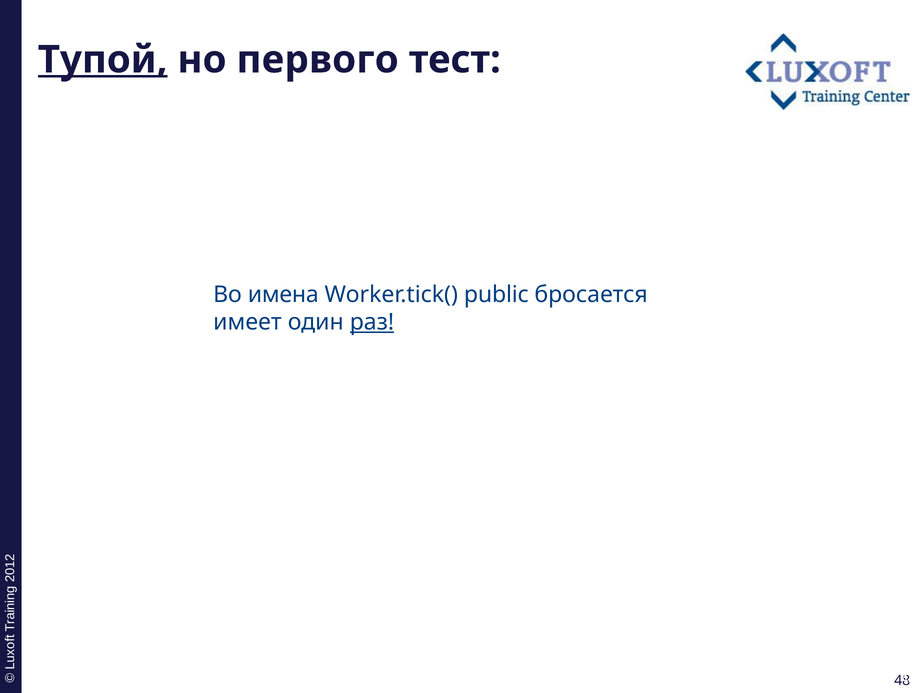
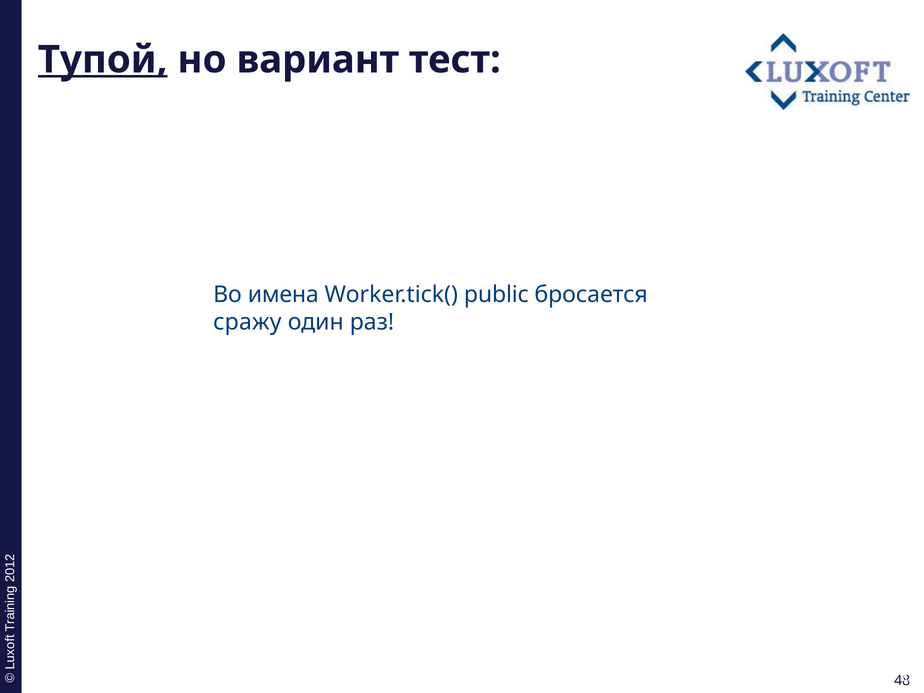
первого: первого -> вариант (318, 60)
имеет: имеет -> сражу (247, 322)
раз underline: present -> none (372, 322)
